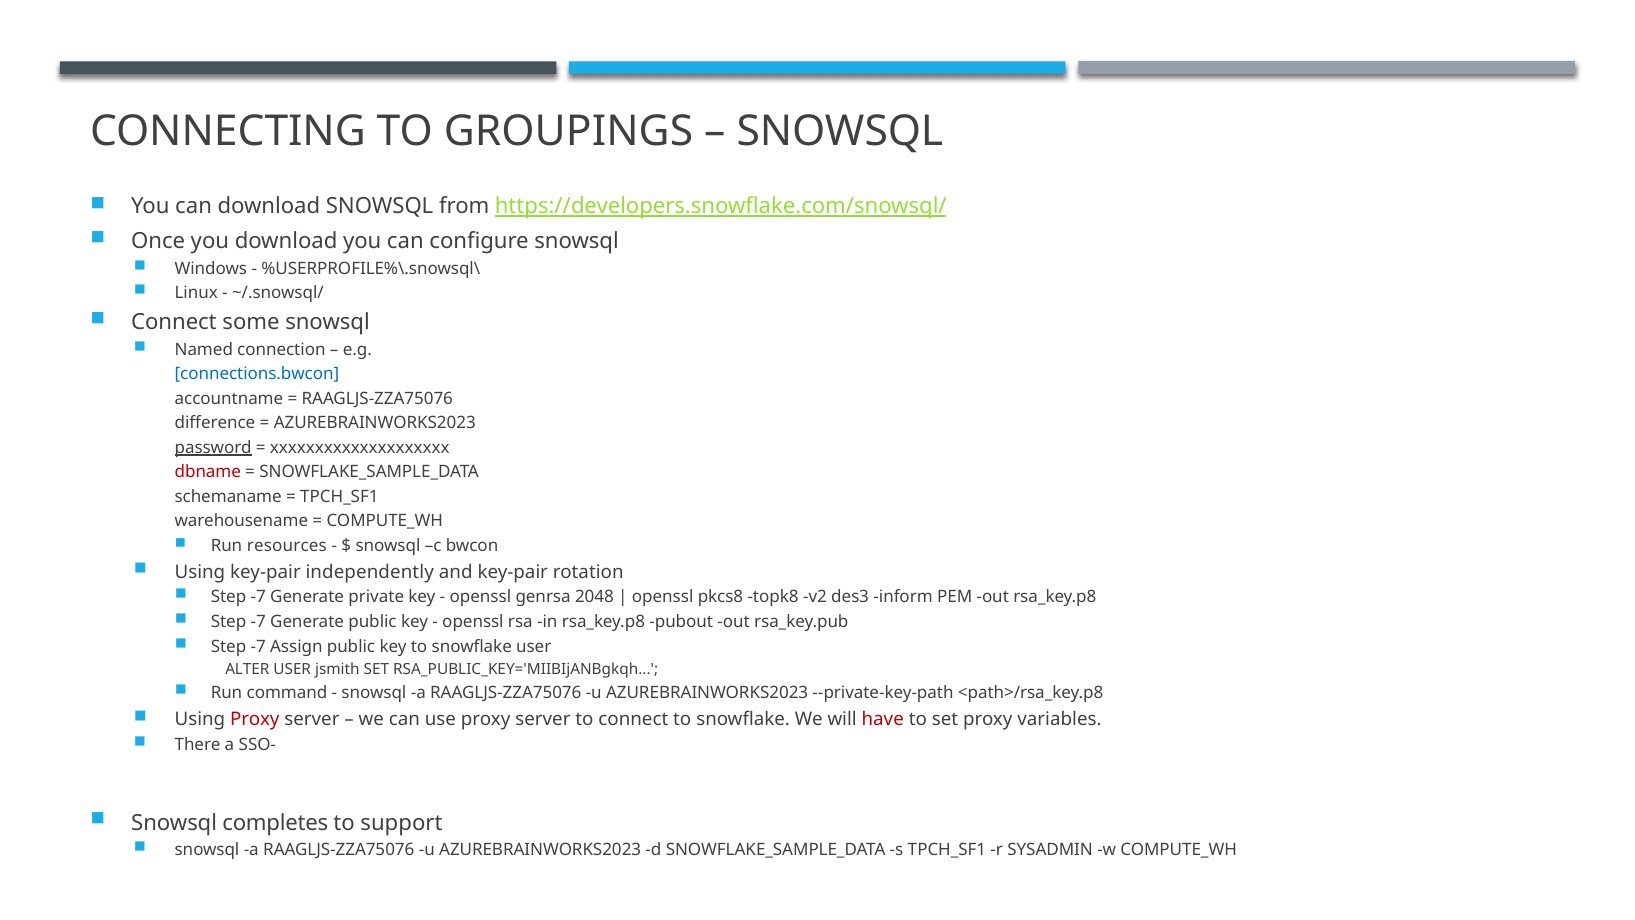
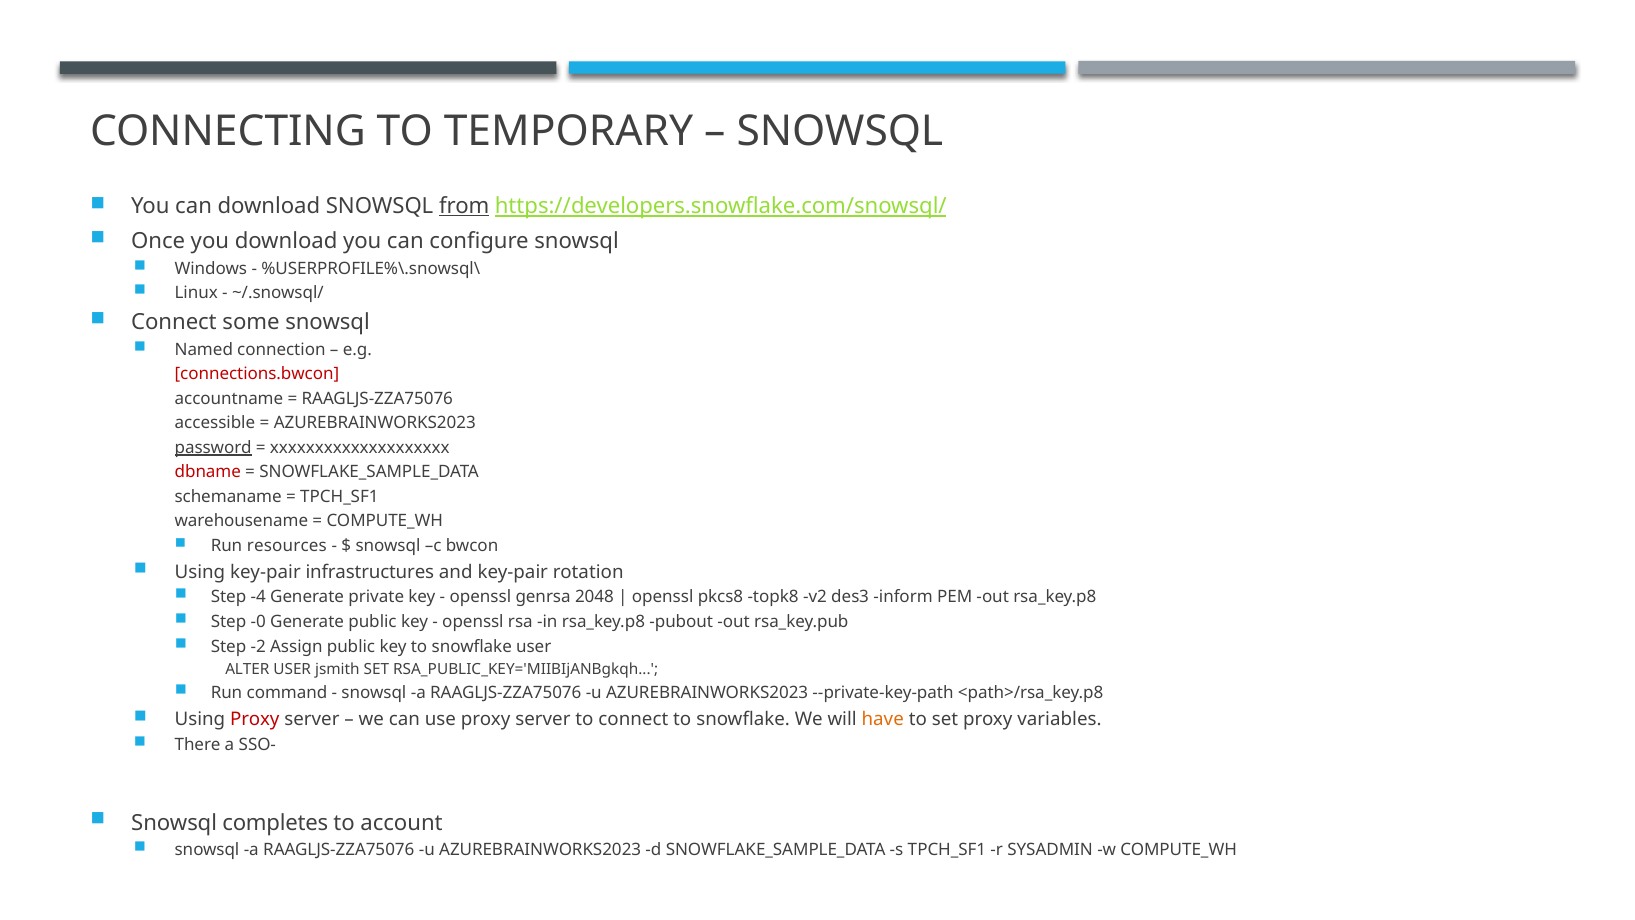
GROUPINGS: GROUPINGS -> TEMPORARY (568, 131)
from underline: none -> present (464, 206)
connections.bwcon colour: blue -> red (257, 374)
difference: difference -> accessible (215, 423)
independently: independently -> infrastructures (370, 572)
-7: -7 -> -4 (258, 597)
-7: -7 -> -0 (258, 622)
-7: -7 -> -2 (258, 646)
have colour: red -> orange (883, 719)
support: support -> account (402, 823)
